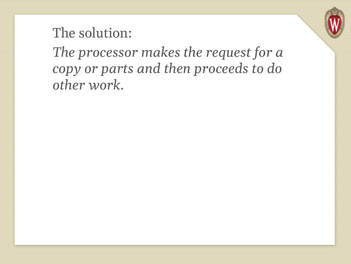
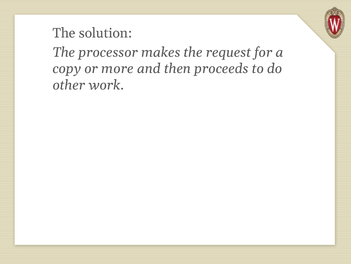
parts: parts -> more (117, 68)
